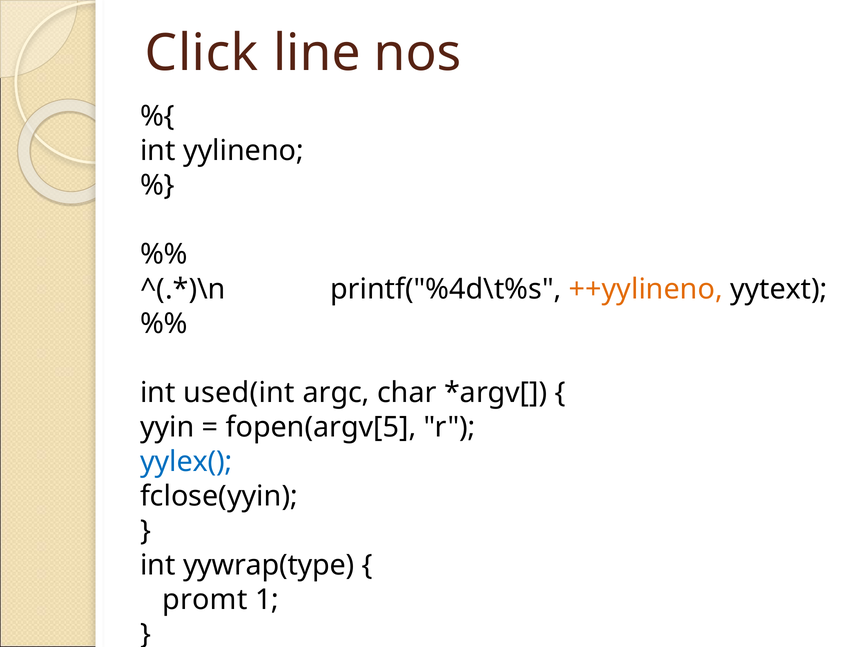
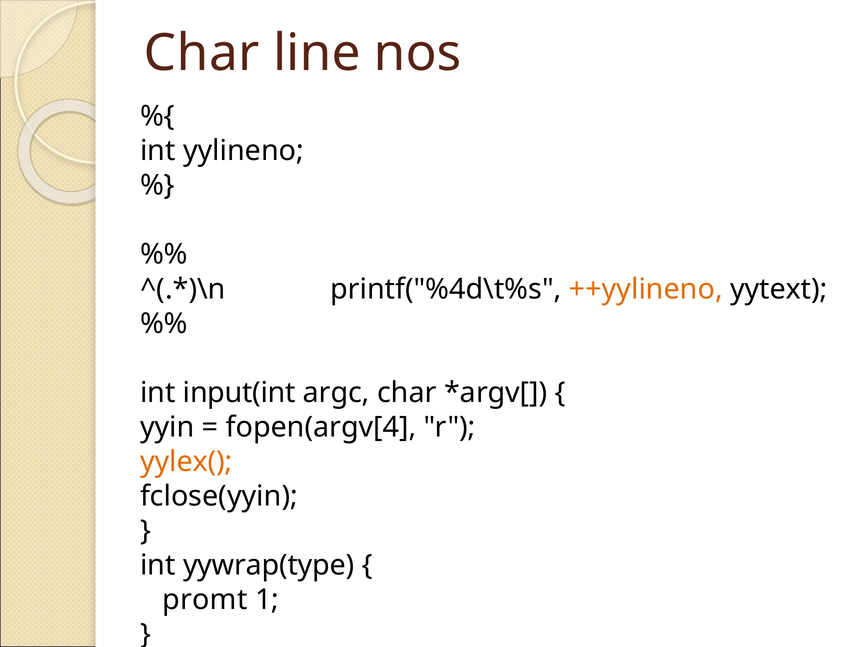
Click: Click -> Char (202, 53)
used(int: used(int -> input(int (239, 392)
fopen(argv[5: fopen(argv[5 -> fopen(argv[4 (321, 427)
yylex( colour: blue -> orange (186, 461)
